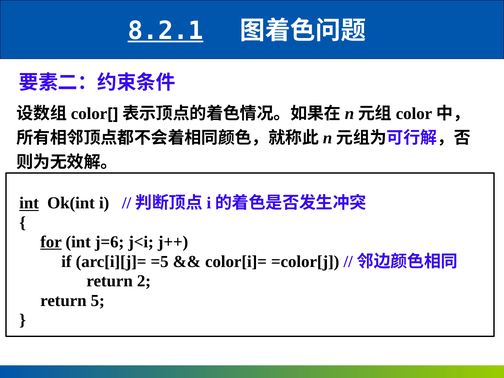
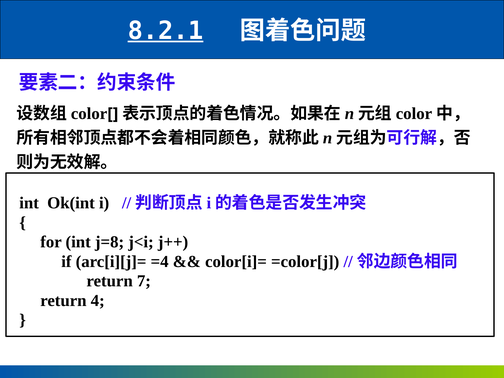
int underline: present -> none (29, 203)
for underline: present -> none (51, 242)
j=6: j=6 -> j=8 (110, 242)
=5: =5 -> =4 (160, 262)
2: 2 -> 7 (144, 281)
5: 5 -> 4 (98, 301)
